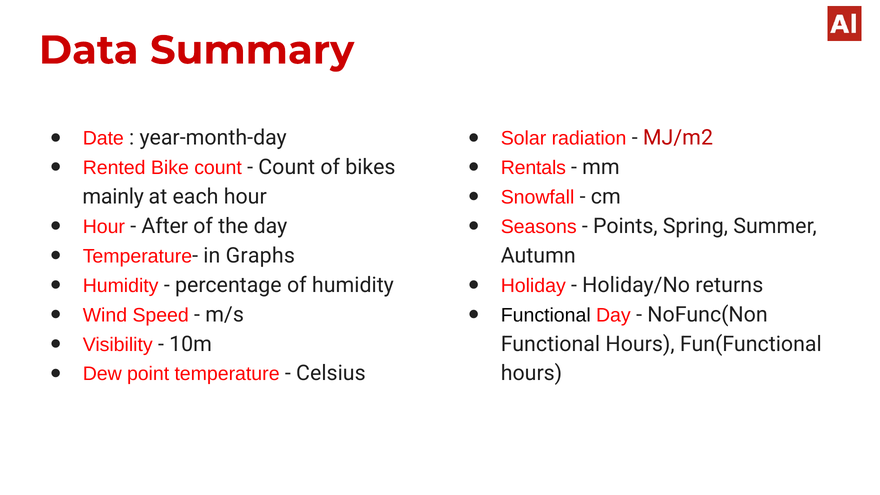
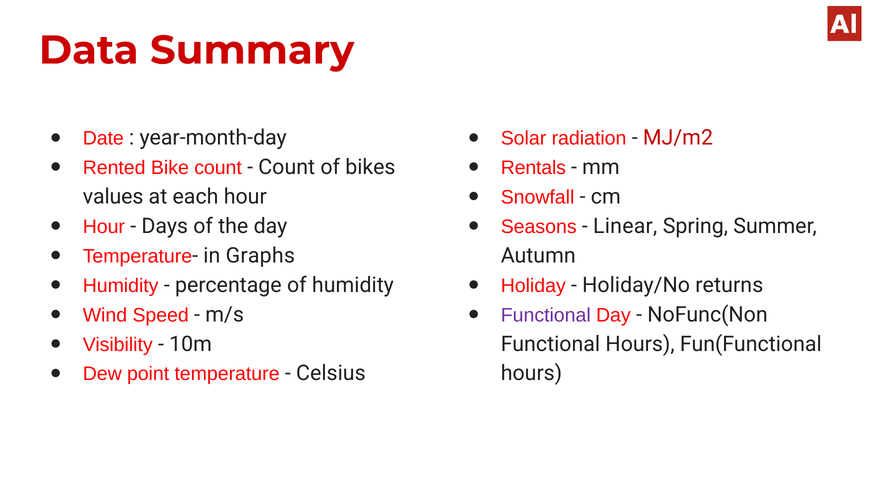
mainly: mainly -> values (113, 197)
After: After -> Days (165, 226)
Points: Points -> Linear (625, 226)
Functional colour: black -> purple (546, 315)
